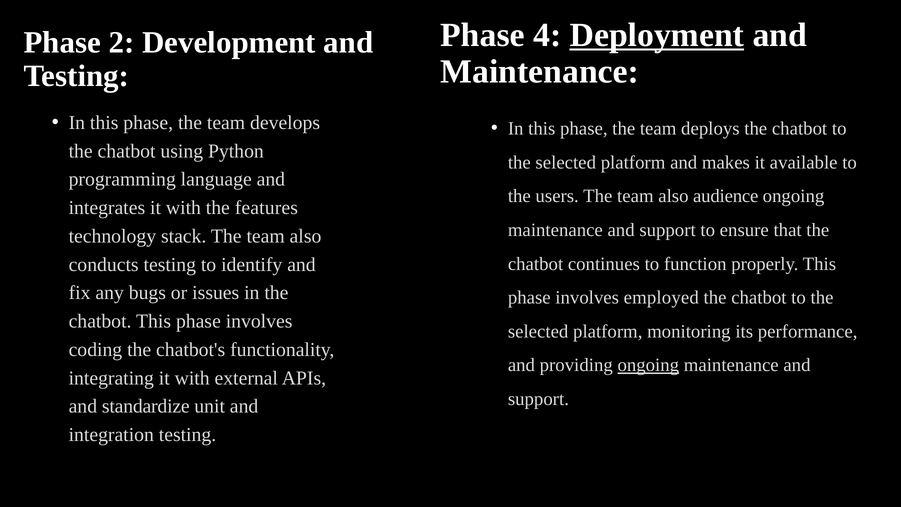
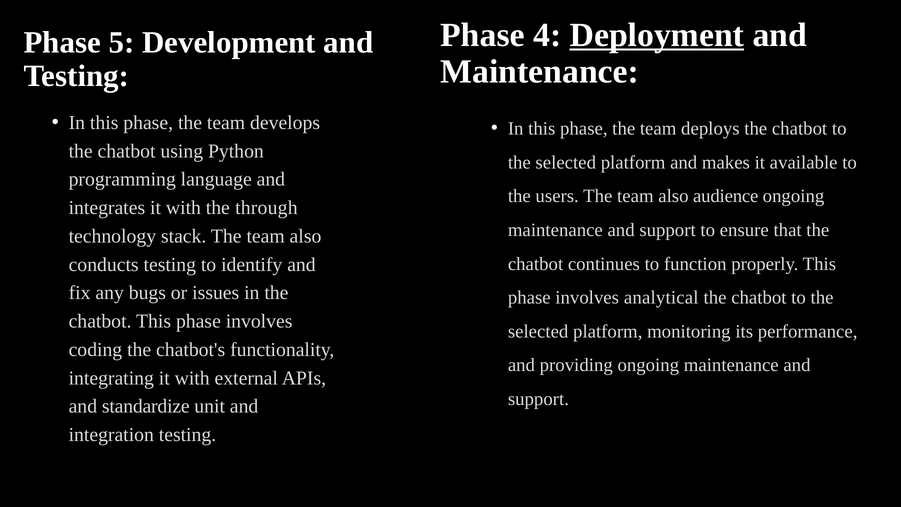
2: 2 -> 5 (122, 43)
features: features -> through (266, 208)
employed: employed -> analytical (661, 298)
ongoing underline: present -> none (648, 365)
